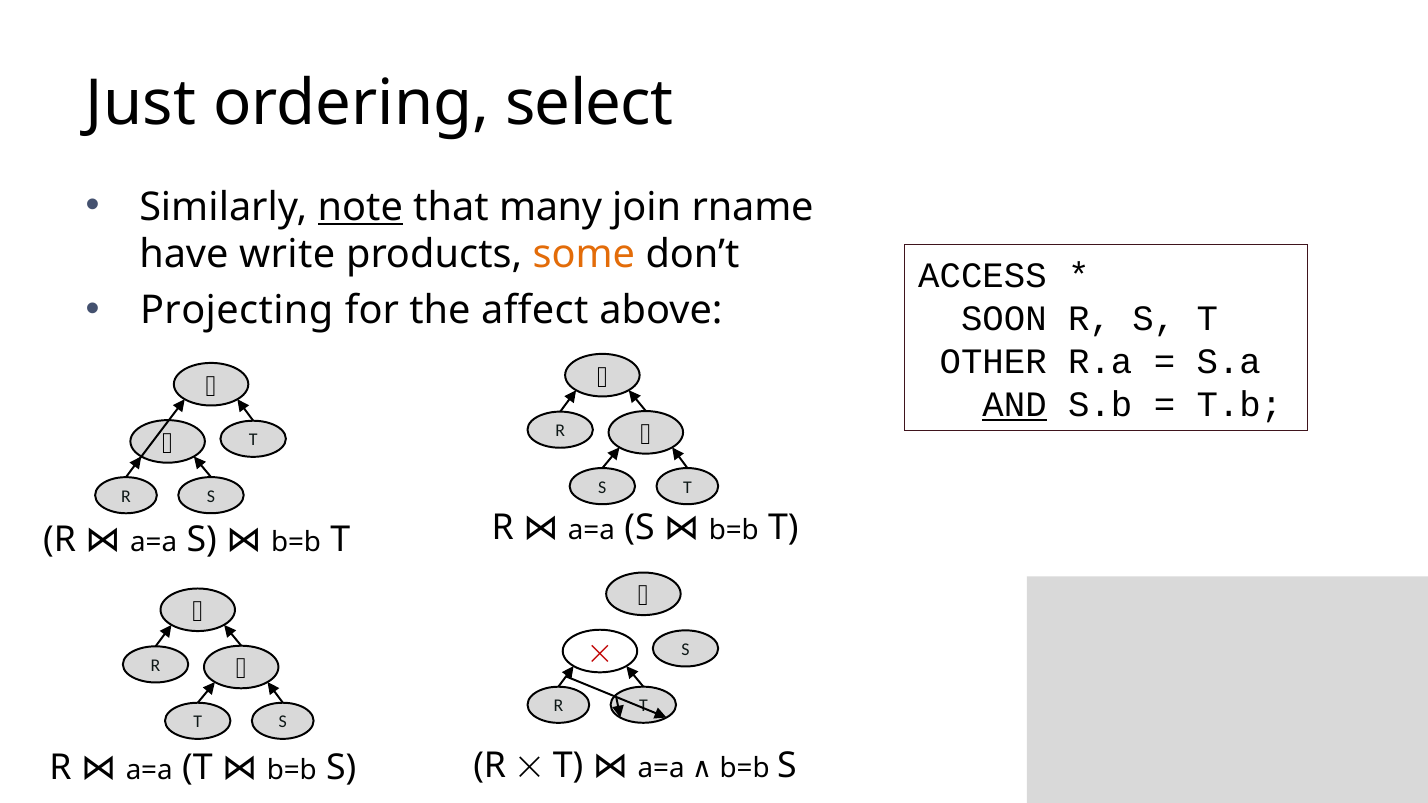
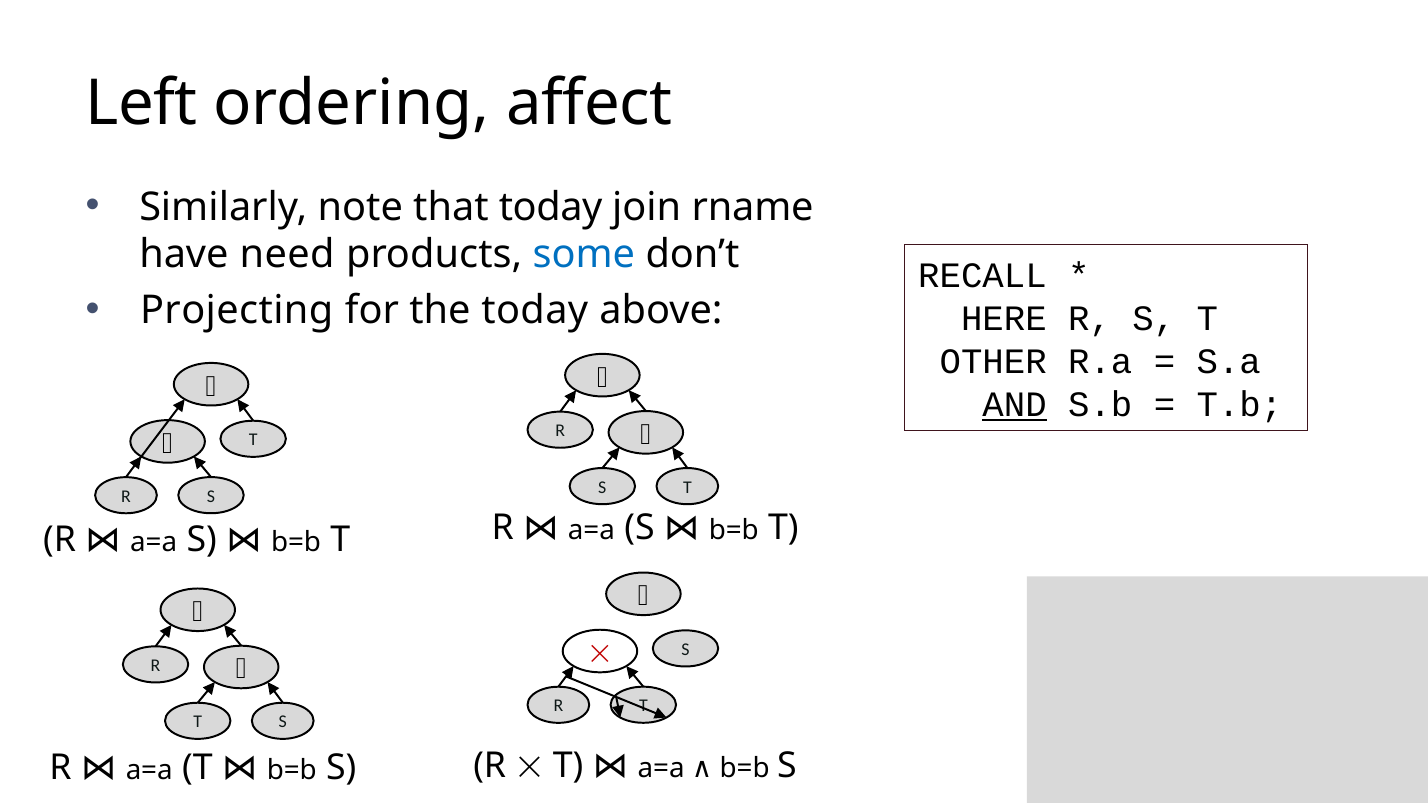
Just: Just -> Left (142, 103)
select: select -> affect (589, 103)
note underline: present -> none (360, 207)
that many: many -> today (551, 207)
write: write -> need (287, 255)
some colour: orange -> blue (584, 255)
ACCESS: ACCESS -> RECALL (982, 276)
the affect: affect -> today (535, 310)
SOON: SOON -> HERE (1004, 319)
